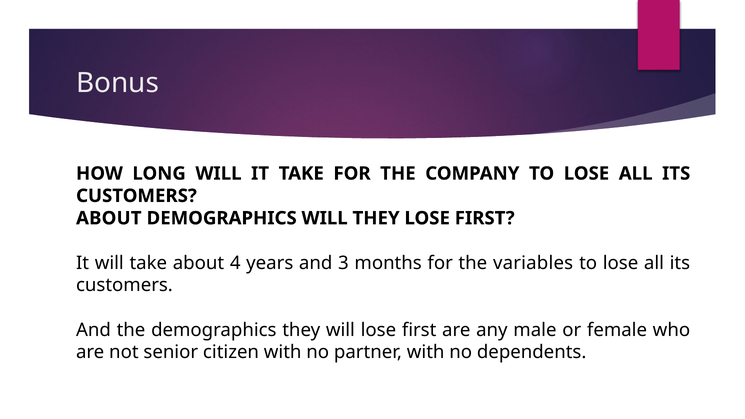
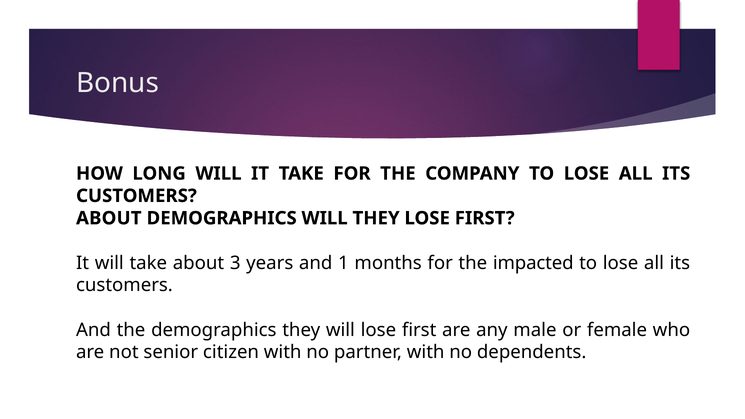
4: 4 -> 3 (235, 263)
3: 3 -> 1 (343, 263)
variables: variables -> impacted (533, 263)
